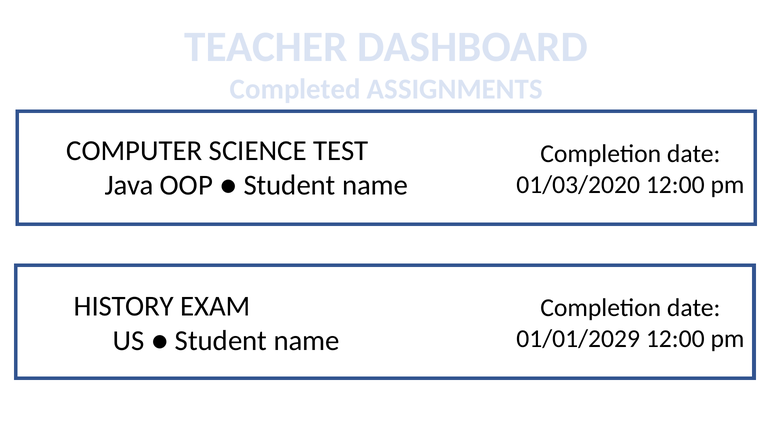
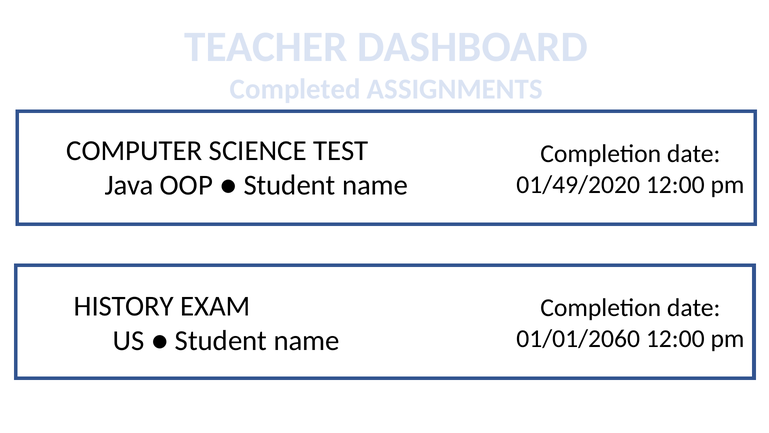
01/03/2020: 01/03/2020 -> 01/49/2020 (578, 184)
01/01/2029: 01/01/2029 -> 01/01/2060 (578, 338)
